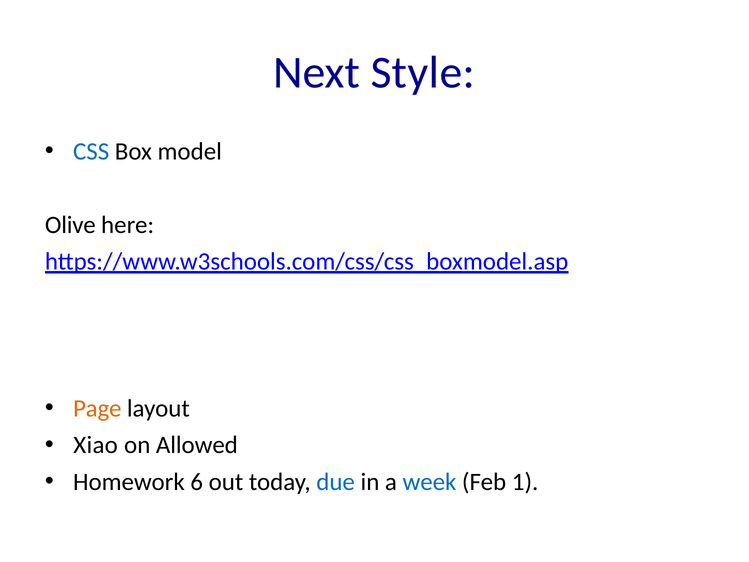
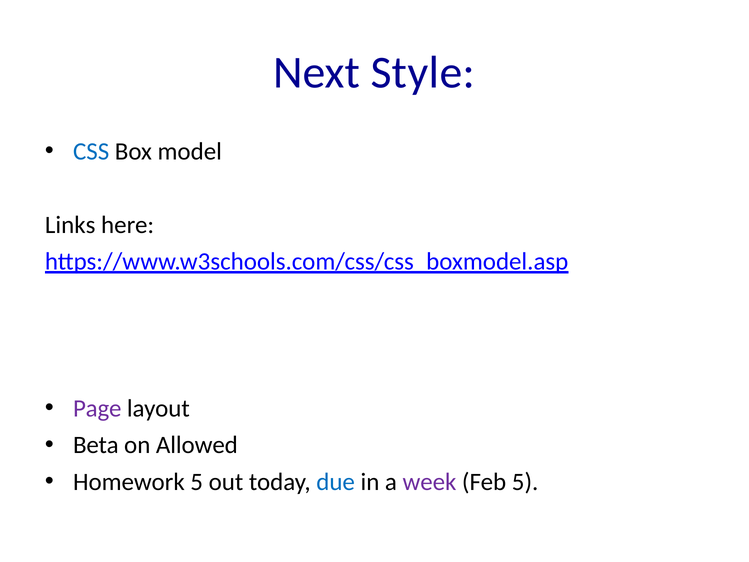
Olive: Olive -> Links (70, 225)
Page colour: orange -> purple (97, 408)
Xiao: Xiao -> Beta (96, 445)
Homework 6: 6 -> 5 (197, 482)
week colour: blue -> purple (429, 482)
Feb 1: 1 -> 5 (525, 482)
